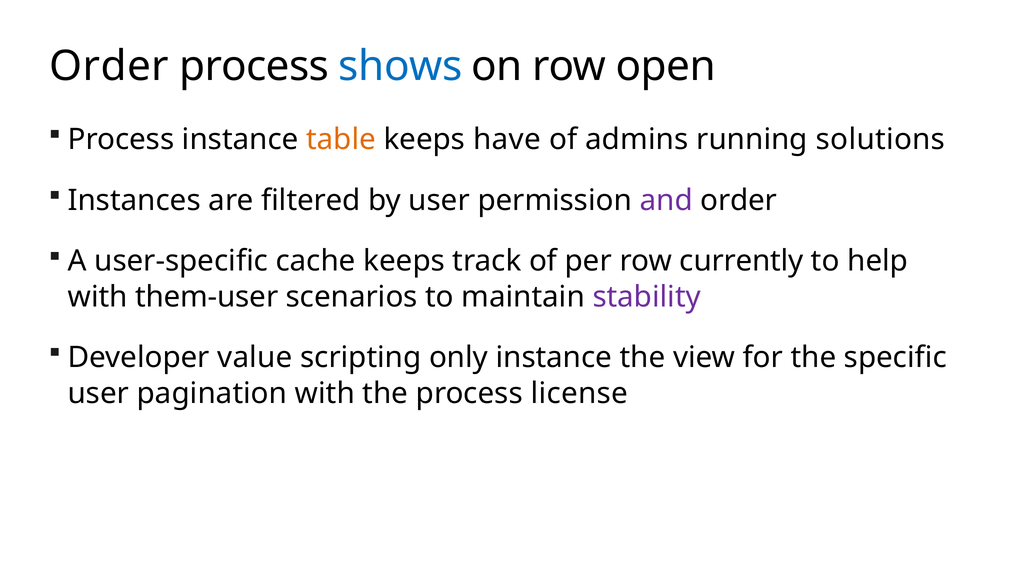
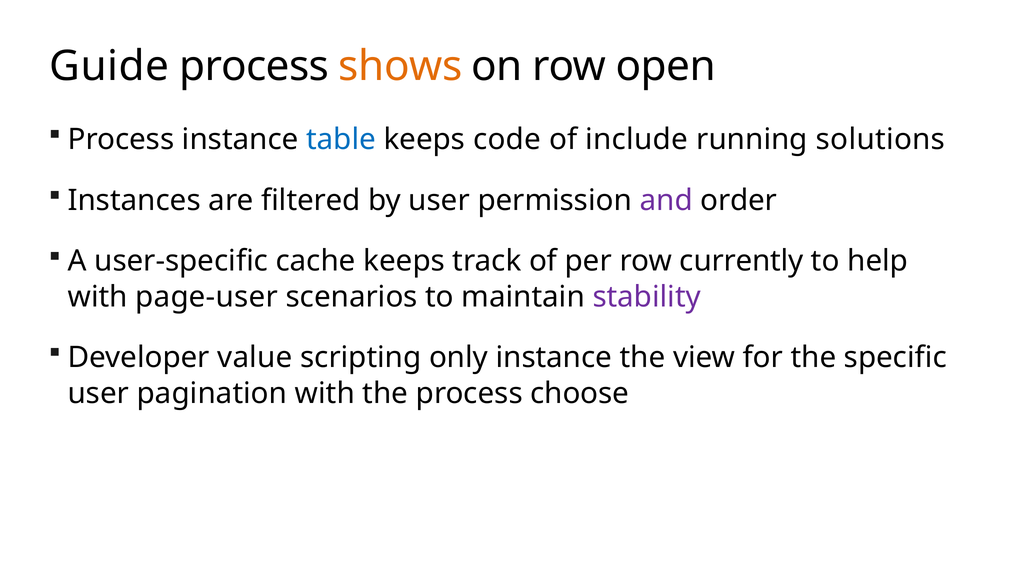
Order: Order -> Guide (109, 66)
shows colour: blue -> orange (400, 66)
table colour: orange -> blue (341, 139)
have: have -> code (507, 139)
admins: admins -> include (637, 139)
them-user: them-user -> page-user (207, 297)
license: license -> choose (580, 394)
